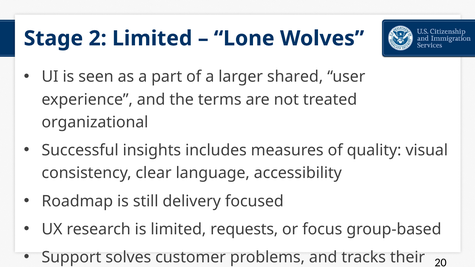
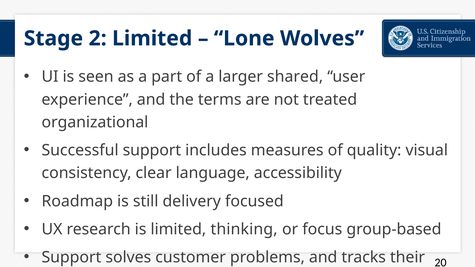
Successful insights: insights -> support (152, 150)
requests: requests -> thinking (244, 229)
